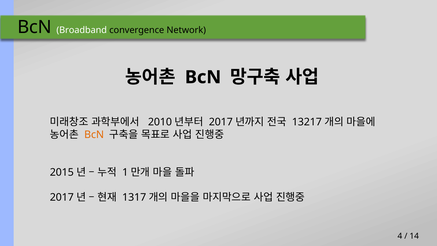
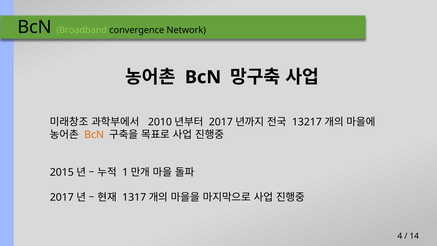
Broadband colour: white -> light green (82, 30)
